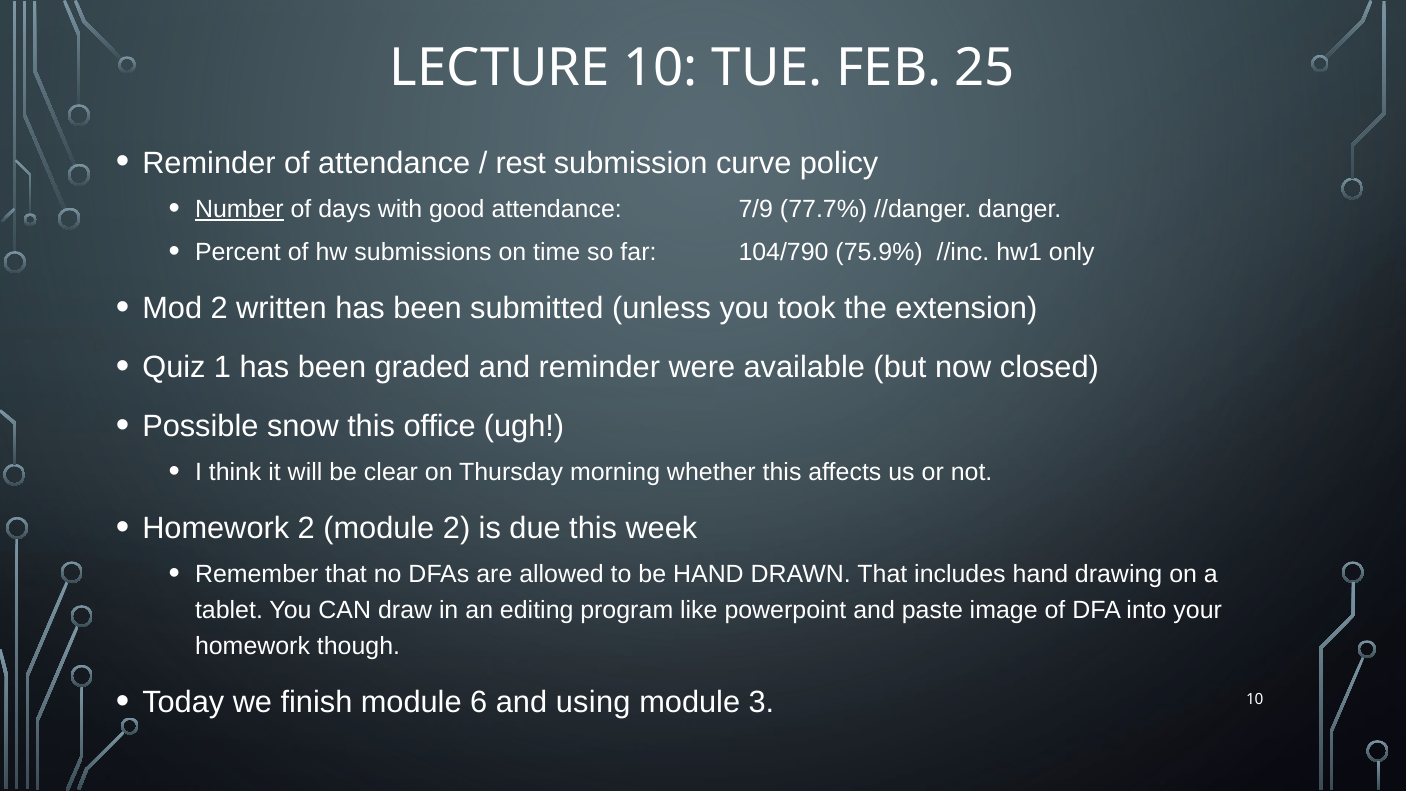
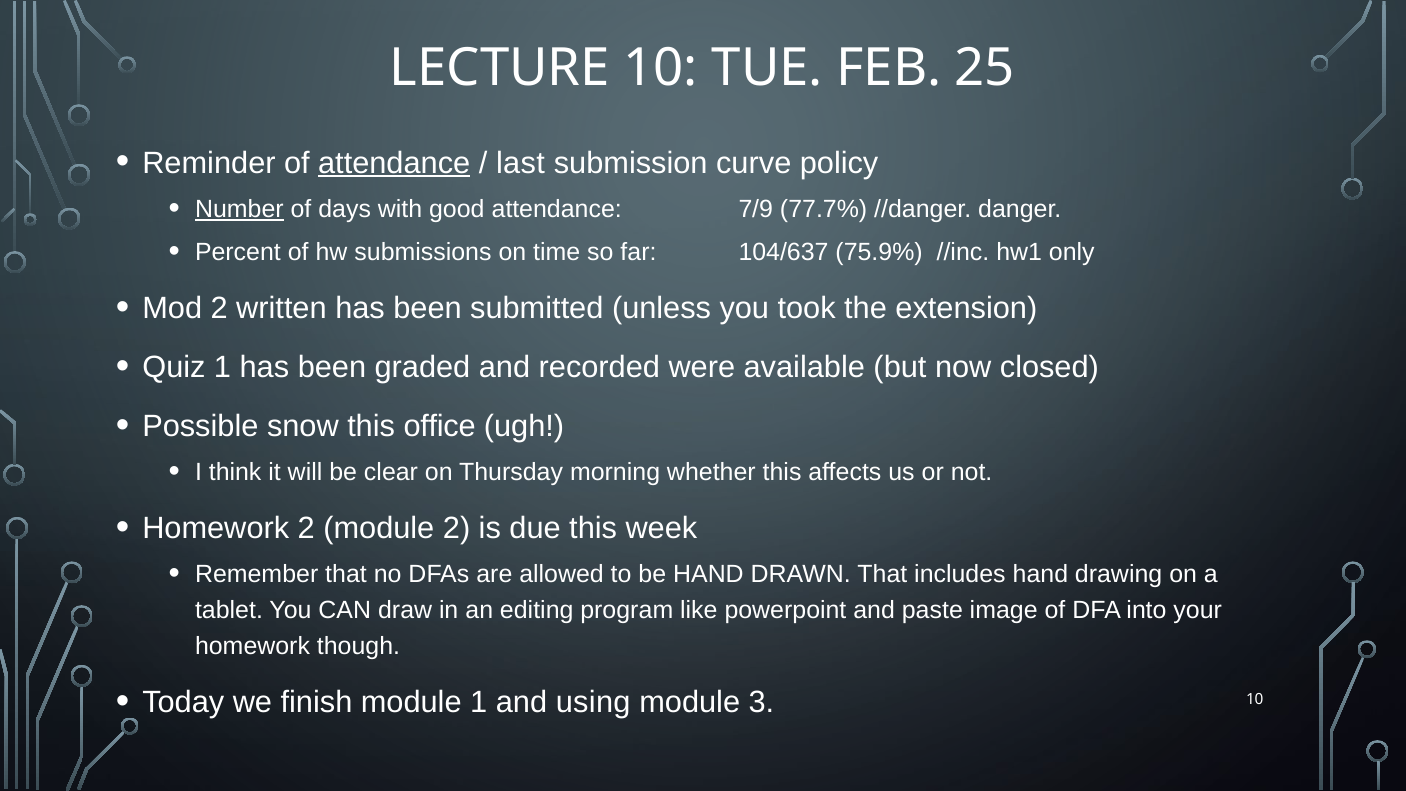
attendance underline: none -> present (394, 163)
rest: rest -> last (520, 163)
104/790: 104/790 -> 104/637 (784, 252)
and reminder: reminder -> recorded (599, 367)
module 6: 6 -> 1 (479, 702)
